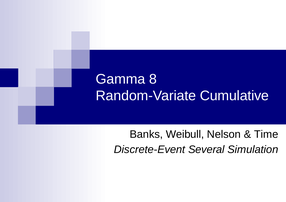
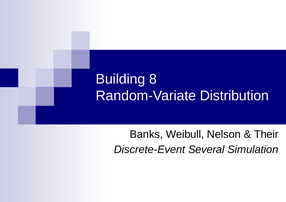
Gamma: Gamma -> Building (120, 79)
Cumulative: Cumulative -> Distribution (234, 96)
Time: Time -> Their (266, 134)
